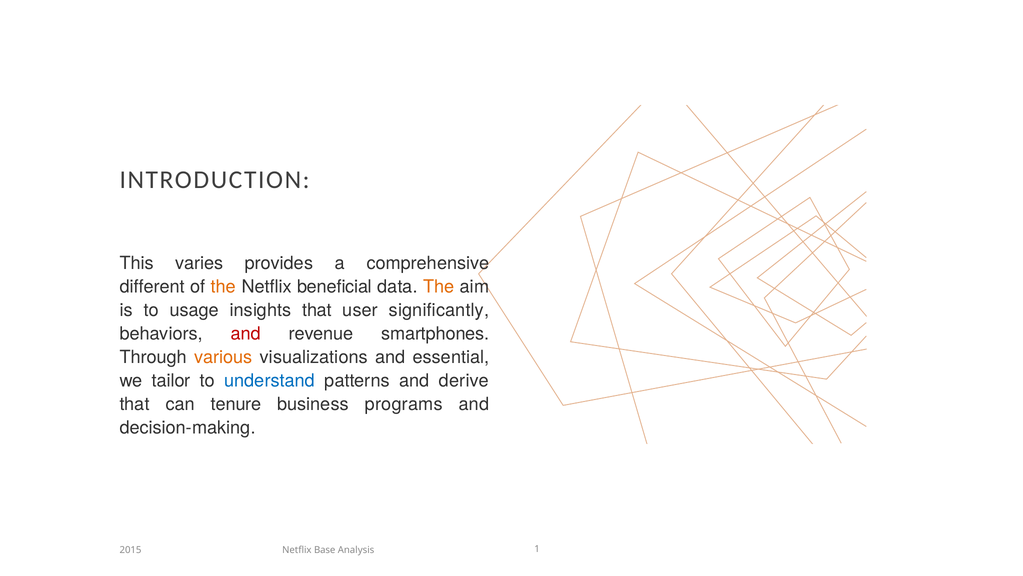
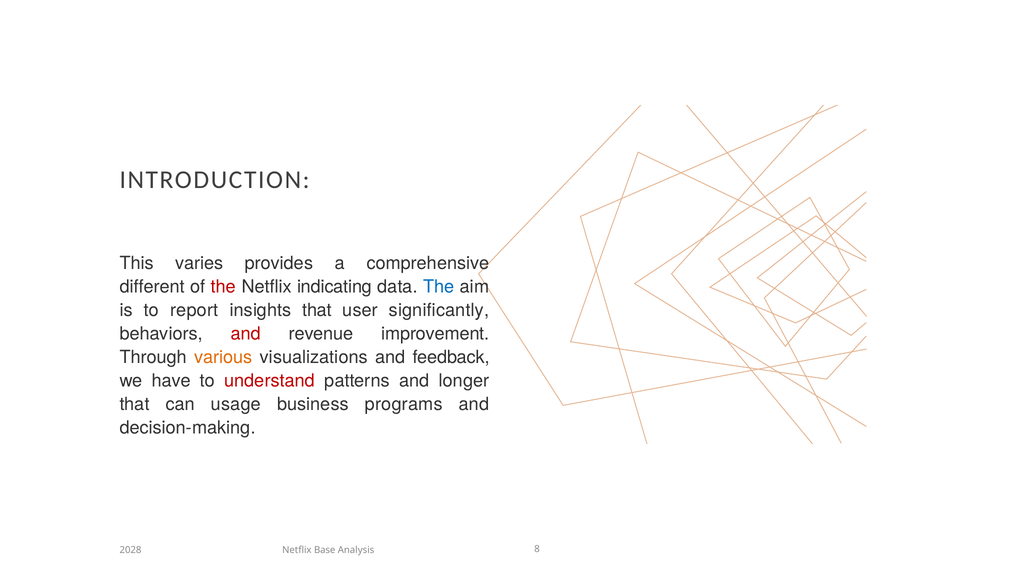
the colour: orange -> red (223, 287)
beneficial: beneficial -> indicating (335, 287)
The colour: orange -> blue (439, 287)
usage: usage -> report (194, 310)
smartphones: smartphones -> improvement (435, 333)
essential: essential -> feedback (451, 357)
tailor: tailor -> have (171, 380)
understand colour: blue -> red (270, 380)
derive: derive -> longer (464, 380)
tenure: tenure -> usage (236, 404)
2015: 2015 -> 2028 (131, 549)
1: 1 -> 8 (537, 549)
